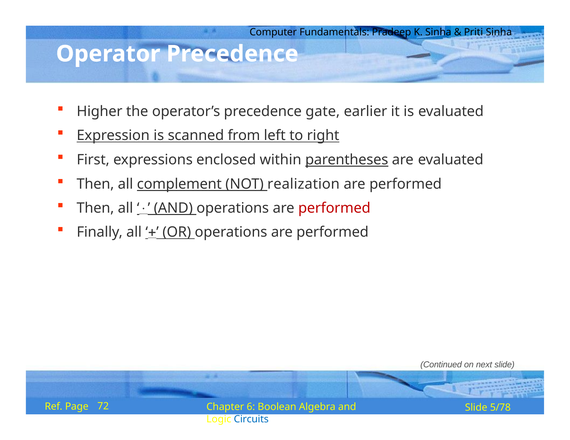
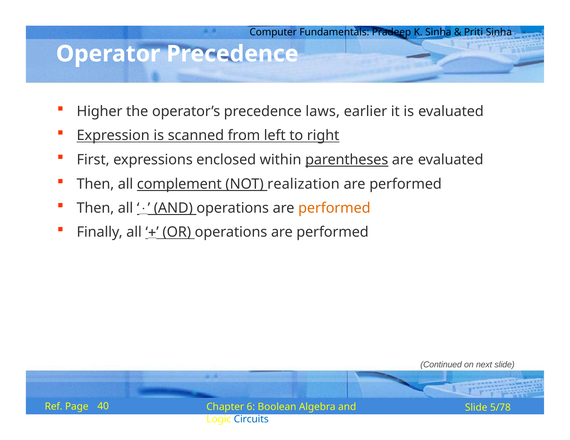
gate: gate -> laws (323, 111)
performed colour: red -> orange (334, 208)
72: 72 -> 40 (103, 407)
